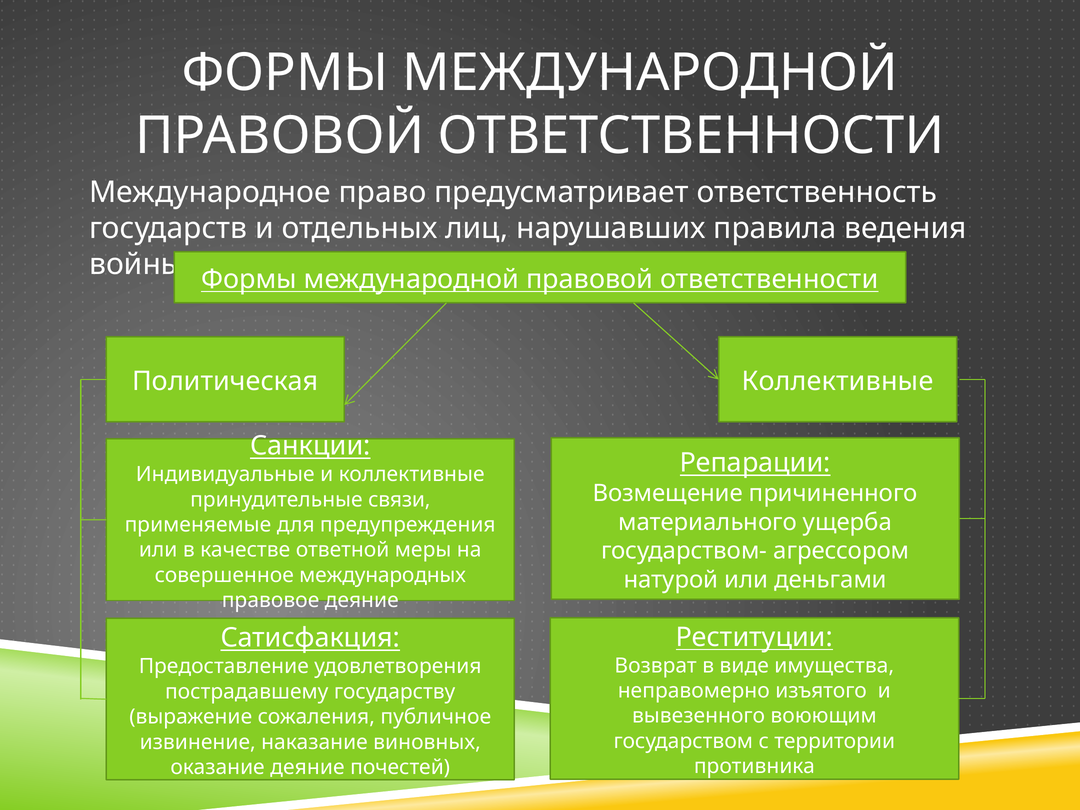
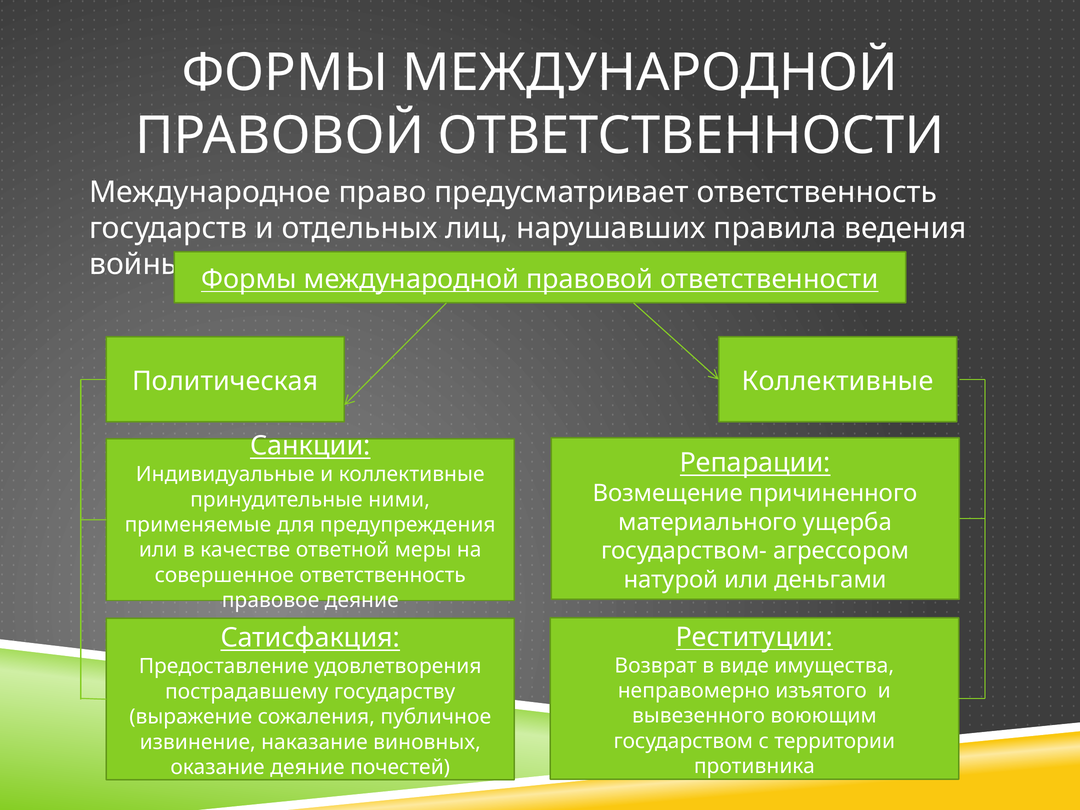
связи: связи -> ними (399, 500)
совершенное международных: международных -> ответственность (383, 575)
